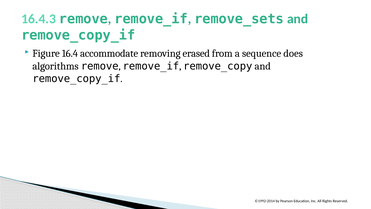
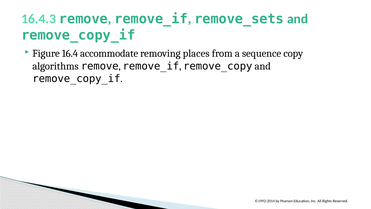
erased: erased -> places (196, 53)
does: does -> copy (293, 53)
